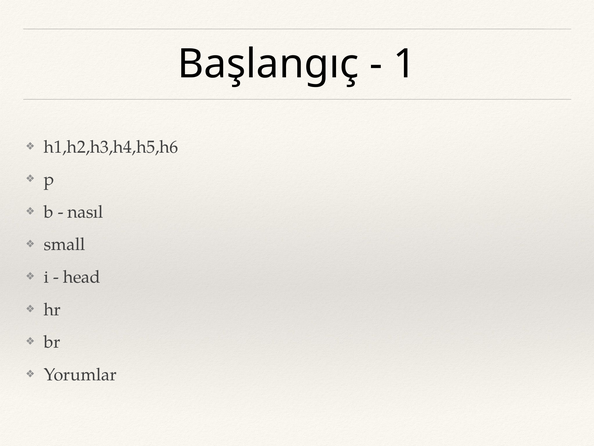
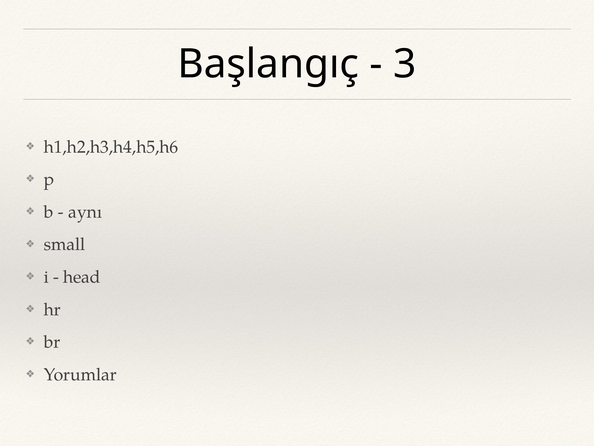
1: 1 -> 3 (405, 64)
nasıl: nasıl -> aynı (85, 212)
